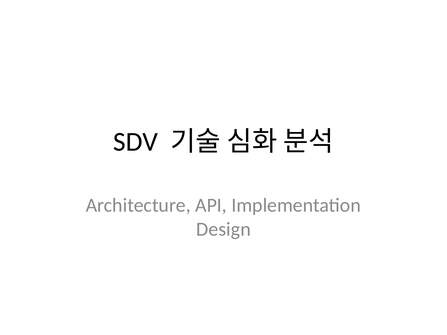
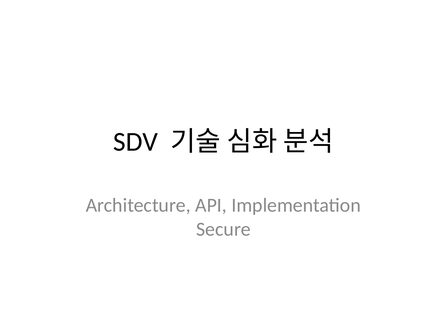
Design: Design -> Secure (223, 229)
